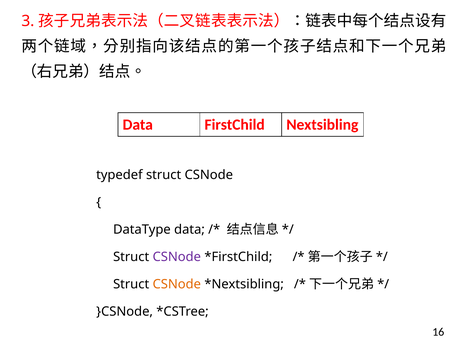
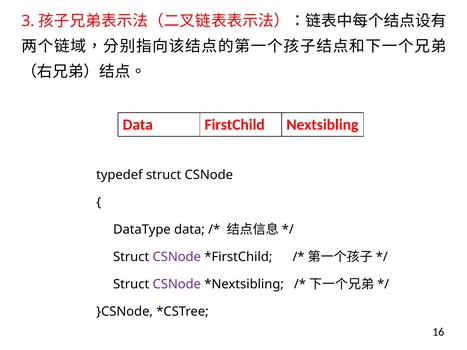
CSNode colour: orange -> purple (177, 285)
